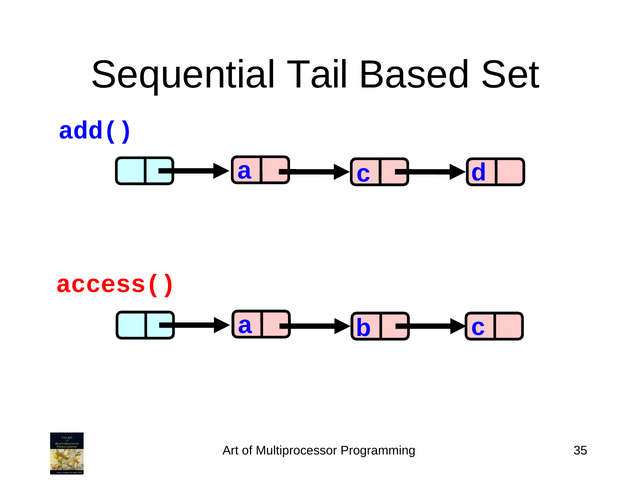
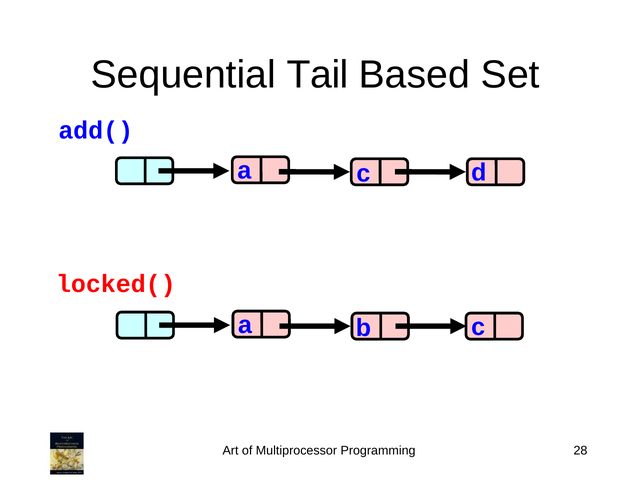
access(: access( -> locked( (116, 284)
35: 35 -> 28 (580, 450)
